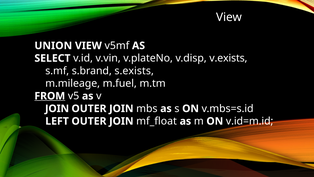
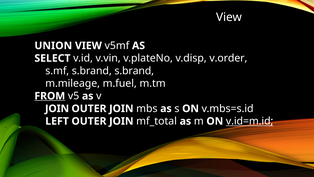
v.exists: v.exists -> v.order (228, 58)
s.brand s.exists: s.exists -> s.brand (134, 71)
mf_float: mf_float -> mf_total (157, 121)
v.id=m.id underline: none -> present (250, 121)
